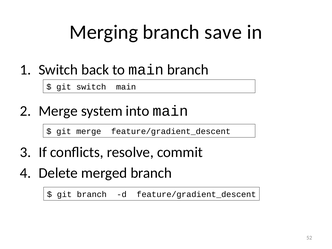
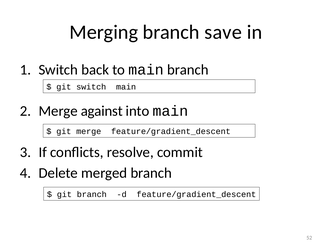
system: system -> against (102, 111)
